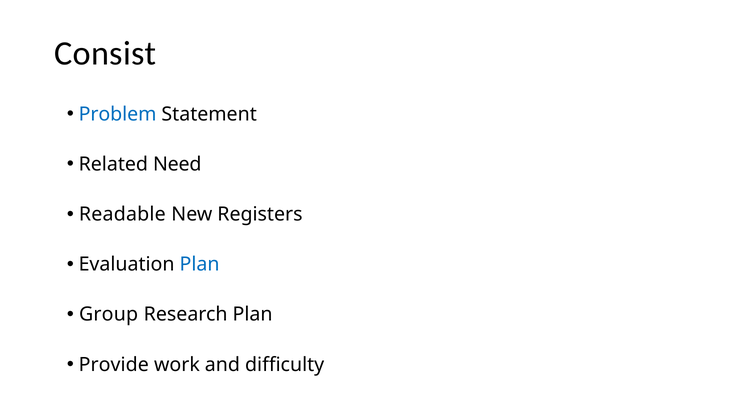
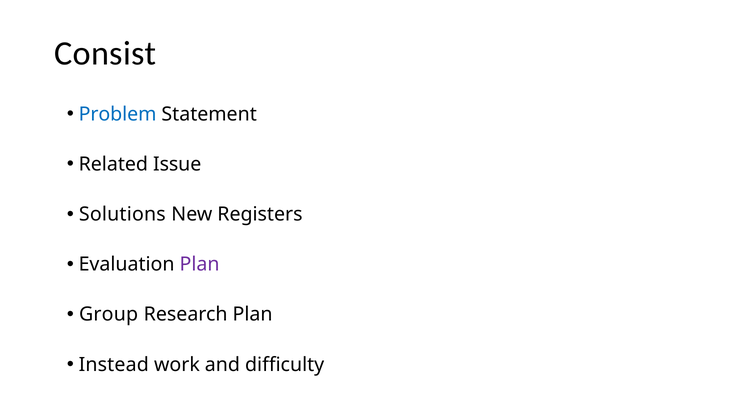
Need: Need -> Issue (177, 164)
Readable: Readable -> Solutions (122, 214)
Plan colour: blue -> purple (200, 264)
Provide: Provide -> Instead (114, 364)
